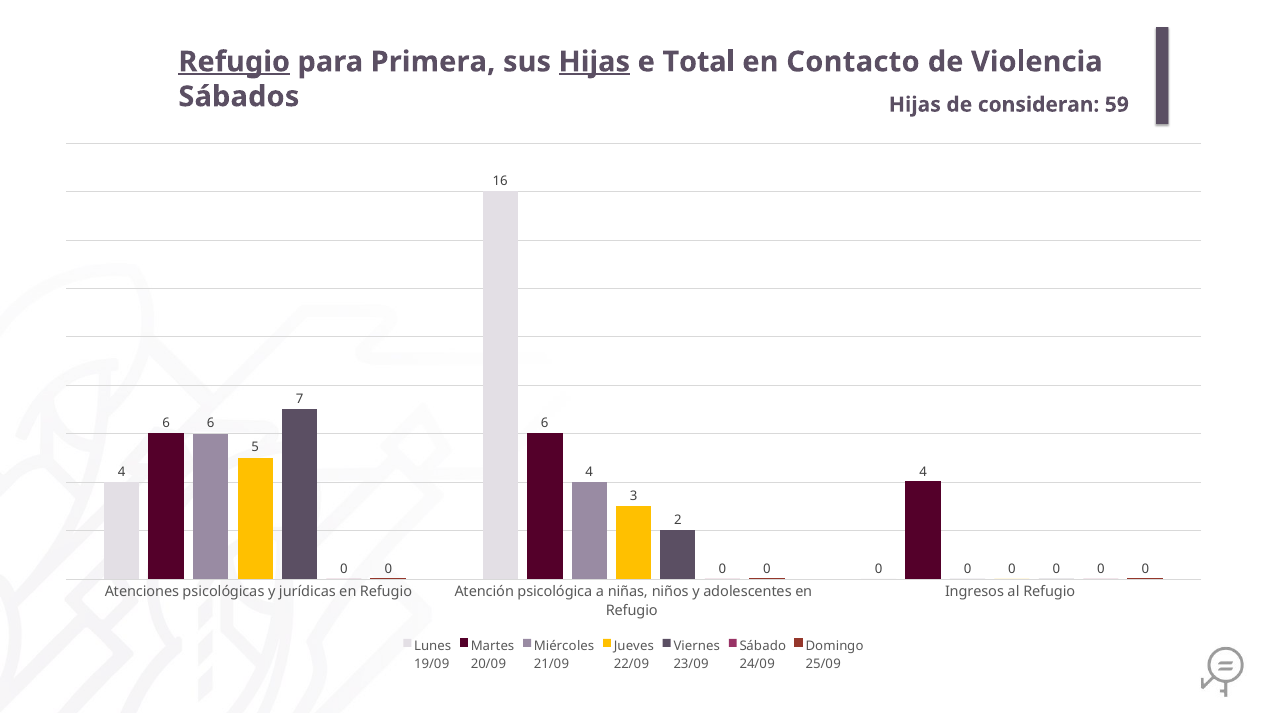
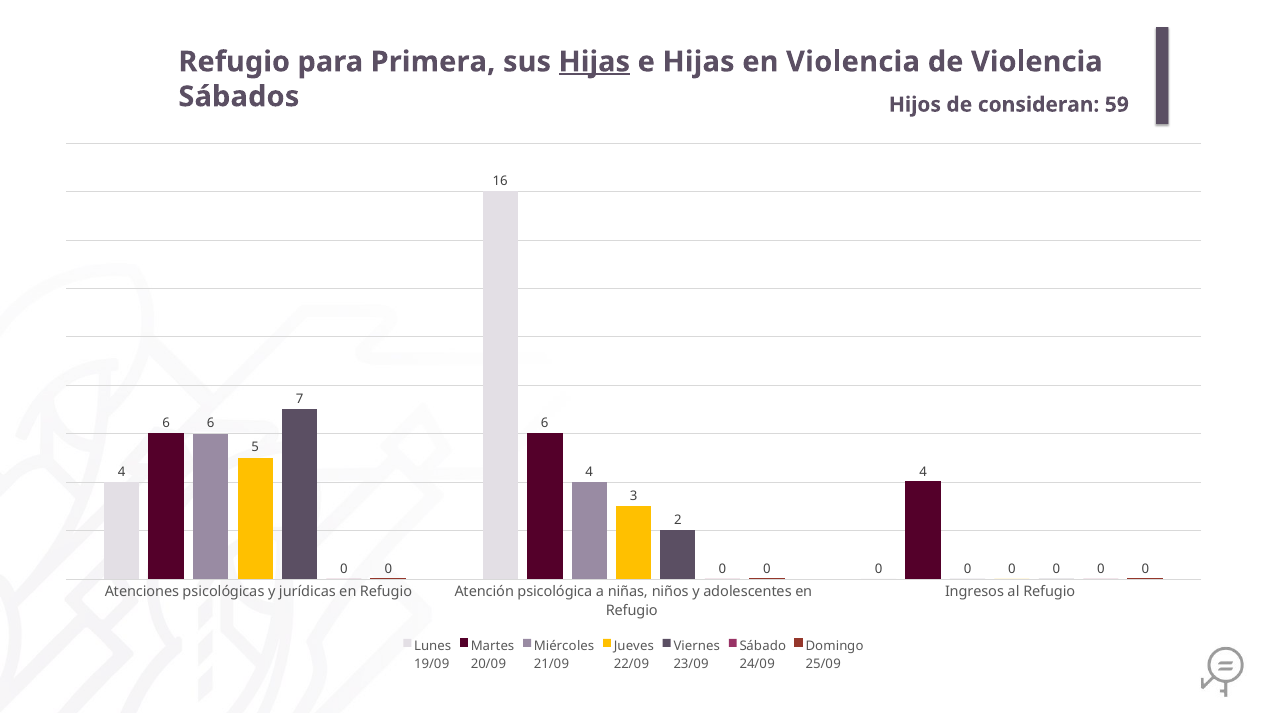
Refugio underline: present -> none (234, 62)
e Total: Total -> Hijas (699, 62)
en Contacto: Contacto -> Violencia (853, 62)
Hijas: Hijas -> Hijos (915, 105)
